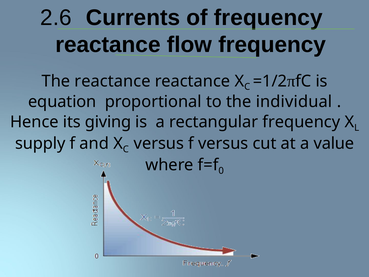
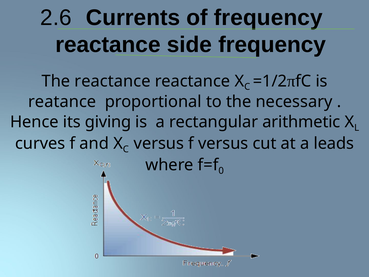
flow: flow -> side (189, 45)
equation: equation -> reatance (62, 102)
individual: individual -> necessary (294, 102)
rectangular frequency: frequency -> arithmetic (301, 122)
supply: supply -> curves (40, 143)
value: value -> leads (334, 143)
